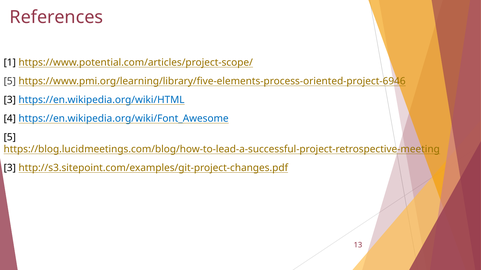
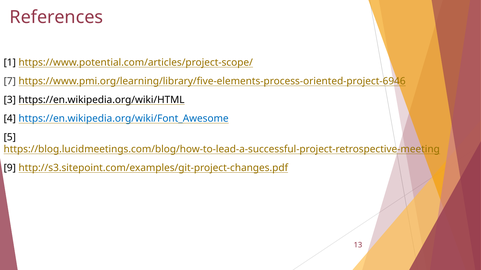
5: 5 -> 7 (10, 81)
https://en.wikipedia.org/wiki/HTML colour: blue -> black (102, 100)
3: 3 -> 9 (10, 168)
